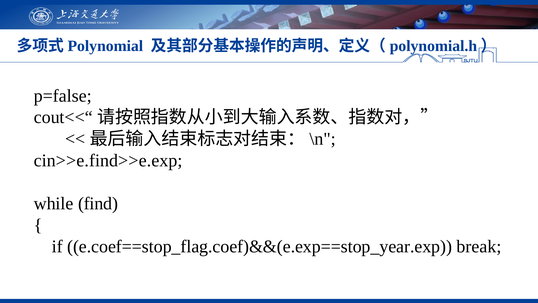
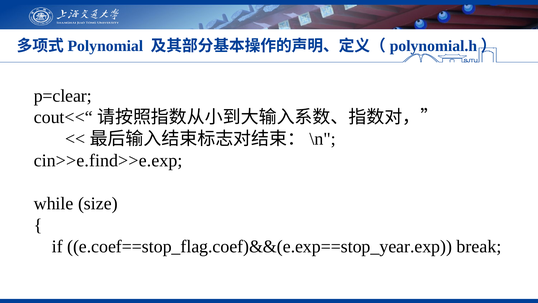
p=false: p=false -> p=clear (63, 96)
find: find -> size (98, 203)
